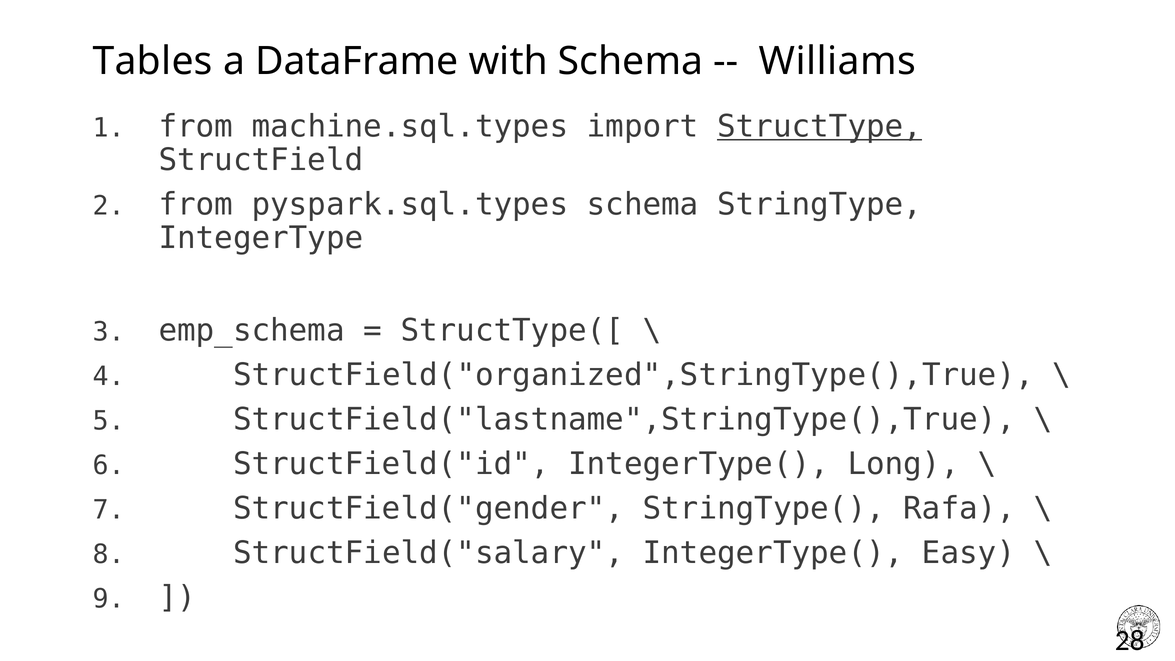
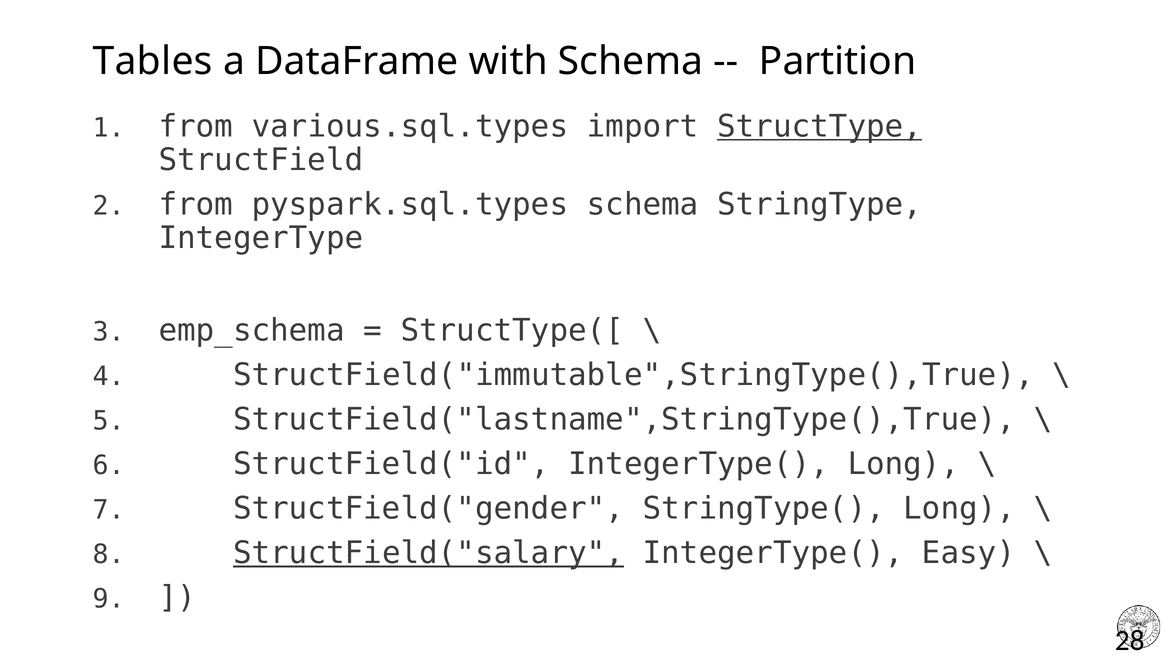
Williams: Williams -> Partition (838, 61)
machine.sql.types: machine.sql.types -> various.sql.types (410, 126)
StructField("organized",StringType(),True: StructField("organized",StringType(),True -> StructField("immutable",StringType(),True (633, 375)
StringType( Rafa: Rafa -> Long (959, 509)
StructField("salary underline: none -> present (429, 553)
